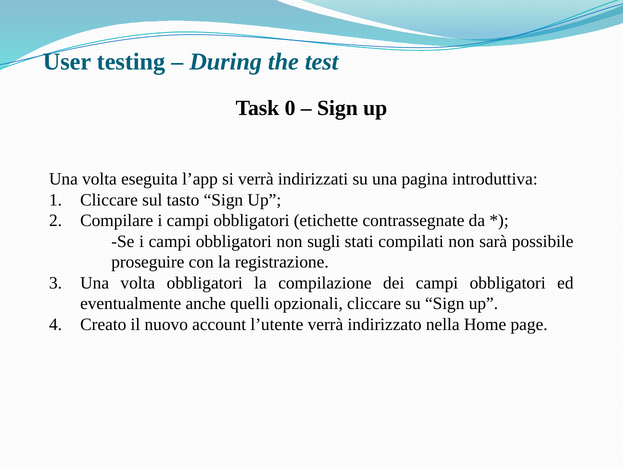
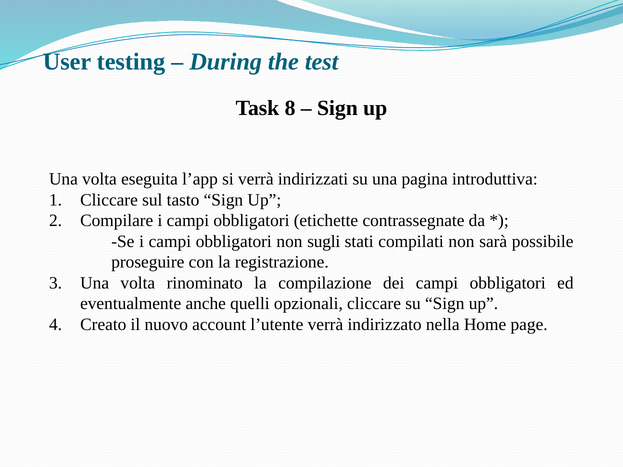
0: 0 -> 8 (290, 108)
volta obbligatori: obbligatori -> rinominato (205, 283)
